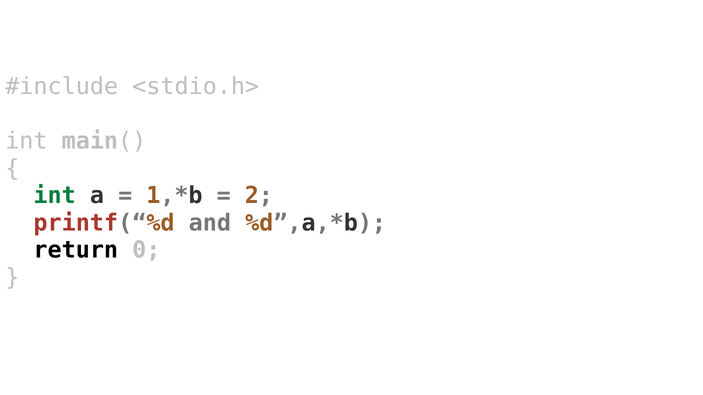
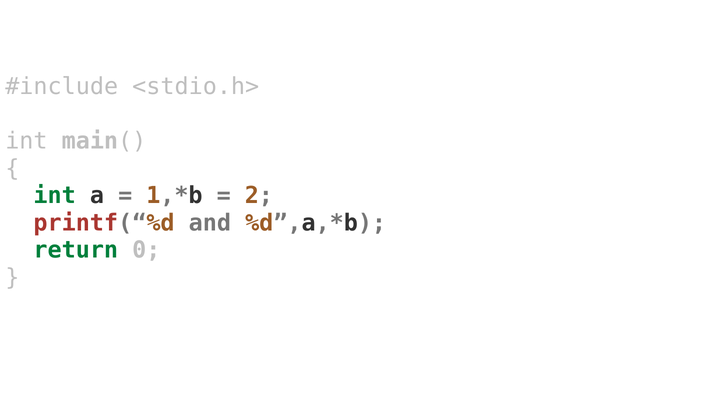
return colour: black -> green (76, 250)
